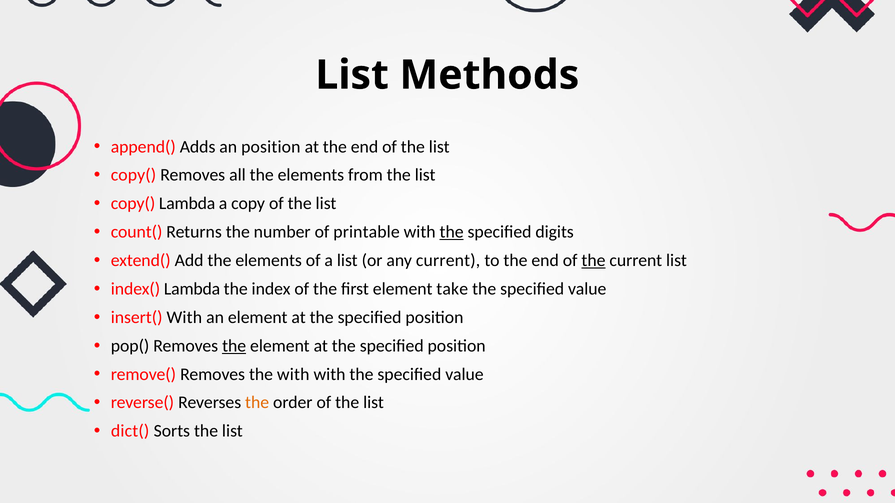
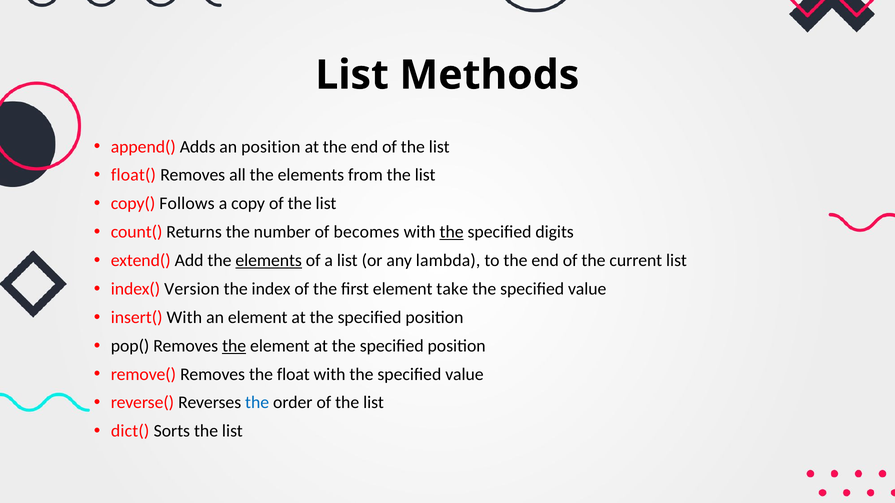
copy(: copy( -> float( (133, 175)
copy( Lambda: Lambda -> Follows (187, 204)
printable: printable -> becomes (366, 232)
elements underline: none -> present (269, 261)
any current: current -> lambda (448, 261)
the underline: present -> none (593, 261)
index( Lambda: Lambda -> Version (192, 289)
the with: with -> float (293, 375)
the colour: orange -> blue (257, 403)
